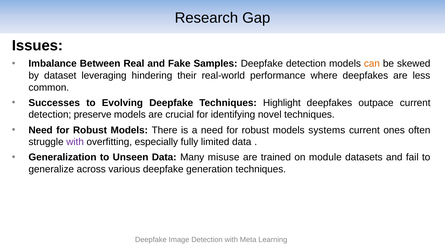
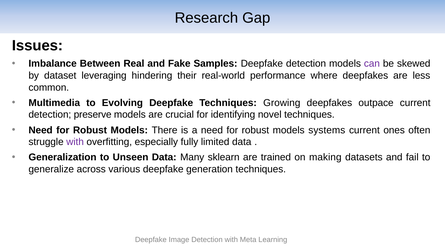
can colour: orange -> purple (372, 63)
Successes: Successes -> Multimedia (54, 103)
Highlight: Highlight -> Growing (282, 103)
misuse: misuse -> sklearn (224, 157)
module: module -> making (325, 157)
